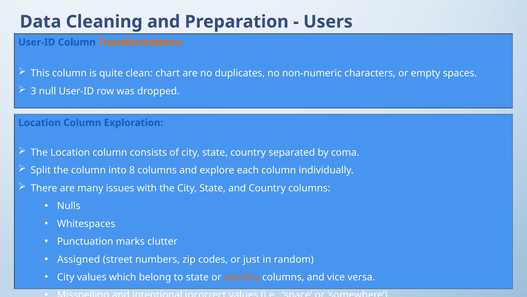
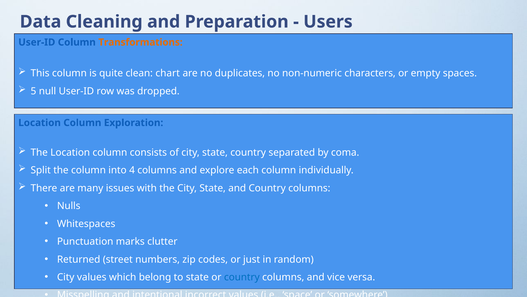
3: 3 -> 5 (33, 91)
8: 8 -> 4 (132, 170)
Assigned: Assigned -> Returned (79, 259)
country colour: orange -> blue (242, 277)
